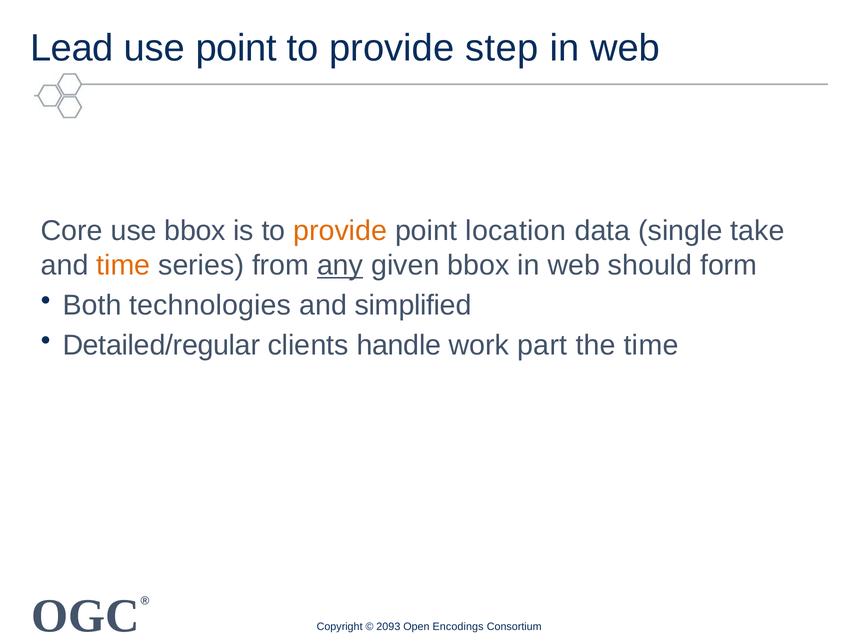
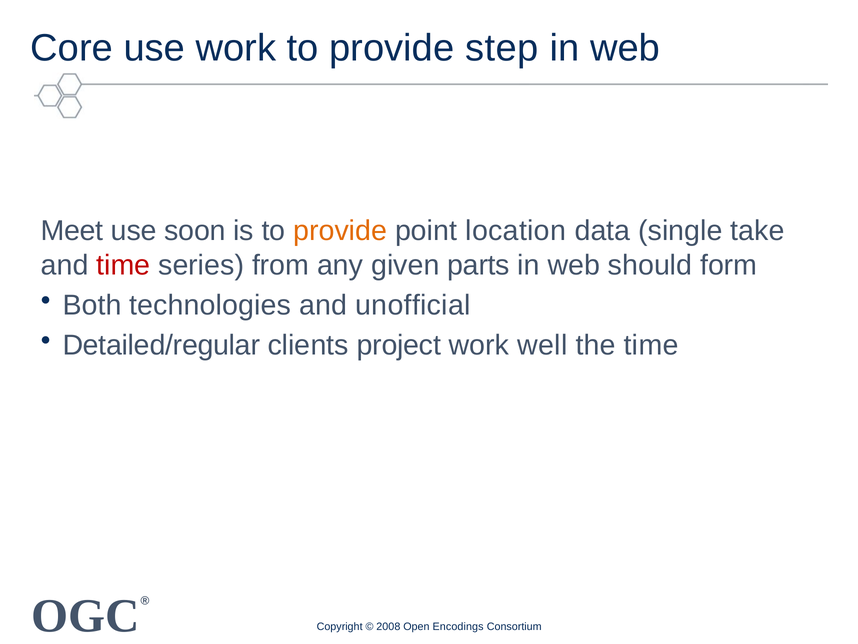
Lead: Lead -> Core (72, 48)
use point: point -> work (236, 48)
Core: Core -> Meet (72, 231)
use bbox: bbox -> soon (195, 231)
time colour: orange -> red (123, 265)
any underline: present -> none (340, 265)
given bbox: bbox -> parts (479, 265)
simplified: simplified -> unofficial (413, 305)
handle: handle -> project (399, 345)
part: part -> well (542, 345)
2093: 2093 -> 2008 (388, 626)
